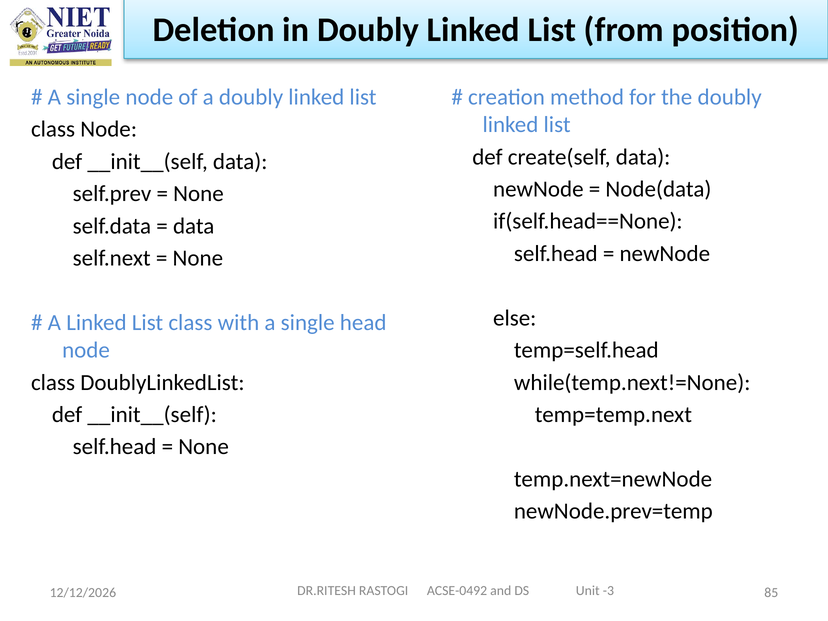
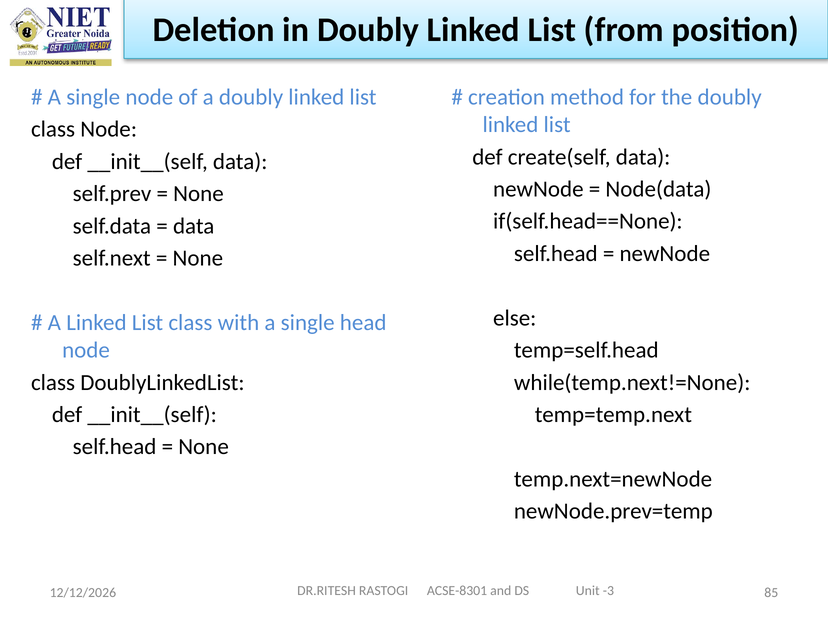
ACSE-0492: ACSE-0492 -> ACSE-8301 (457, 591)
